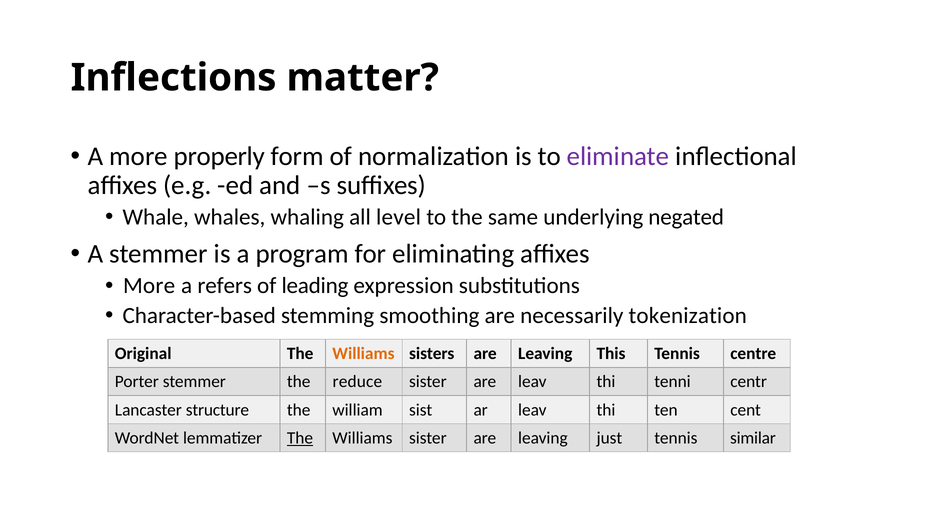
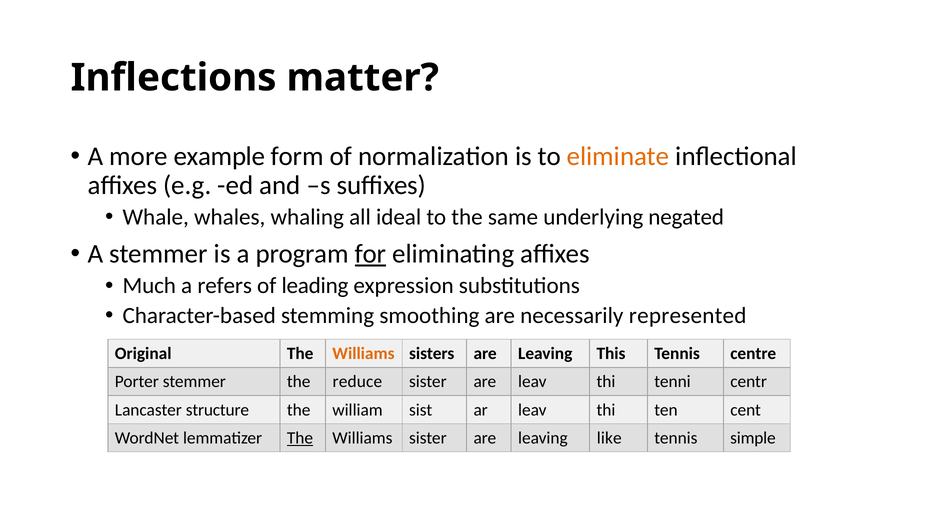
properly: properly -> example (219, 156)
eliminate colour: purple -> orange (618, 156)
level: level -> ideal (399, 217)
for underline: none -> present (371, 254)
More: More -> Much (149, 286)
tokenization: tokenization -> represented (688, 316)
just: just -> like (609, 438)
similar: similar -> simple (753, 438)
